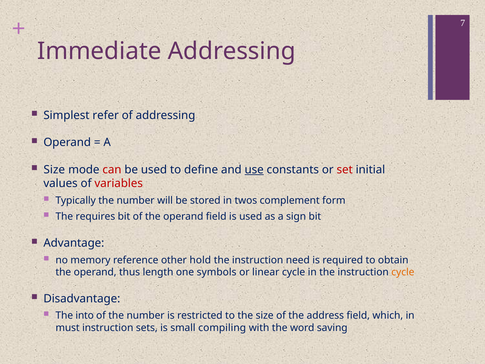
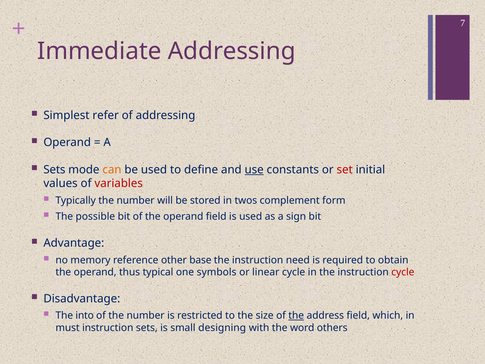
Size: Size -> Sets (54, 170)
can colour: red -> orange (112, 170)
requires: requires -> possible (95, 216)
hold: hold -> base (200, 260)
length: length -> typical (158, 272)
cycle colour: orange -> red (403, 272)
the underline: none -> present (296, 315)
compiling: compiling -> designing (222, 327)
saving: saving -> others (332, 327)
